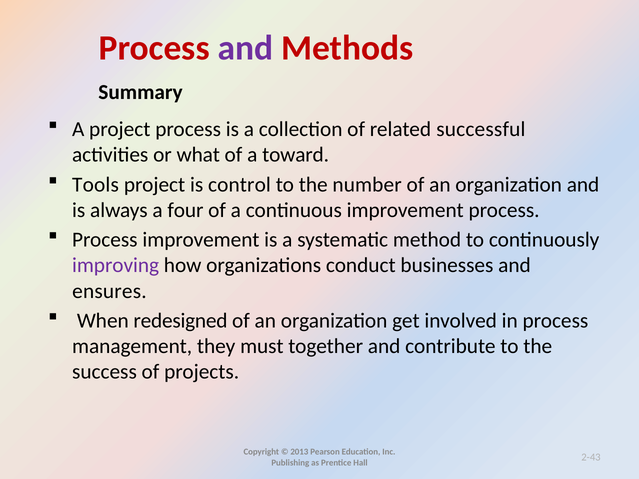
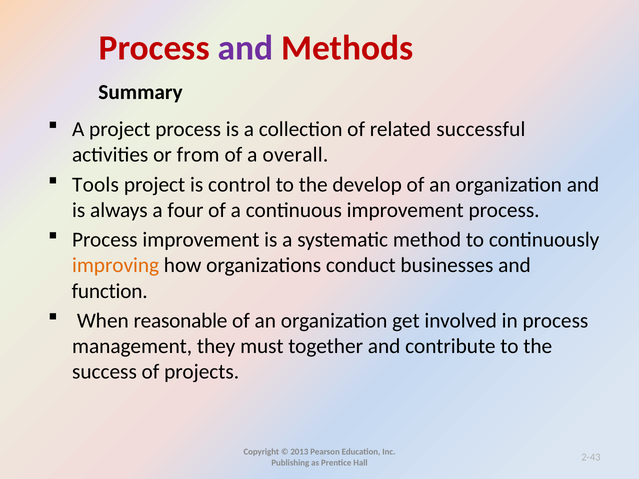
what: what -> from (198, 155)
toward: toward -> overall (295, 155)
number: number -> develop (367, 185)
improving colour: purple -> orange (116, 266)
ensures: ensures -> function (110, 291)
redesigned: redesigned -> reasonable (180, 321)
